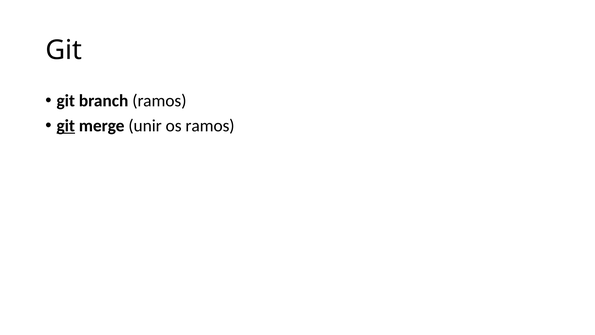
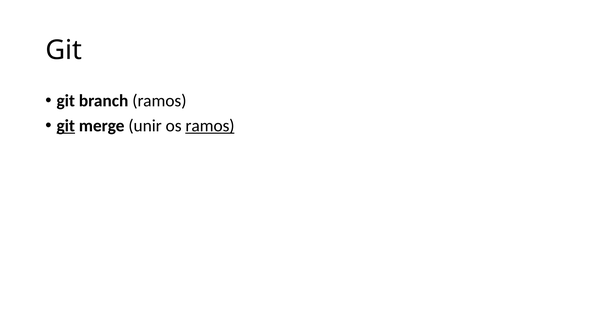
ramos underline: none -> present (210, 126)
